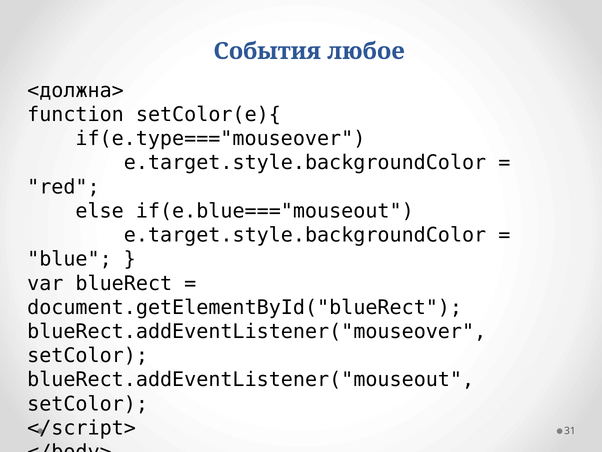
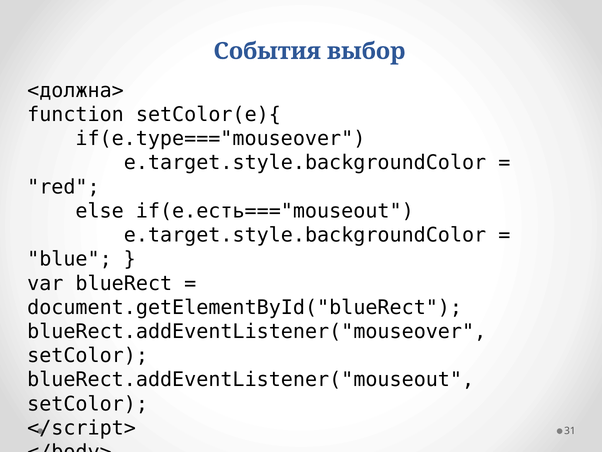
любое: любое -> выбор (366, 51)
if(e.blue==="mouseout: if(e.blue==="mouseout -> if(e.есть==="mouseout (275, 211)
